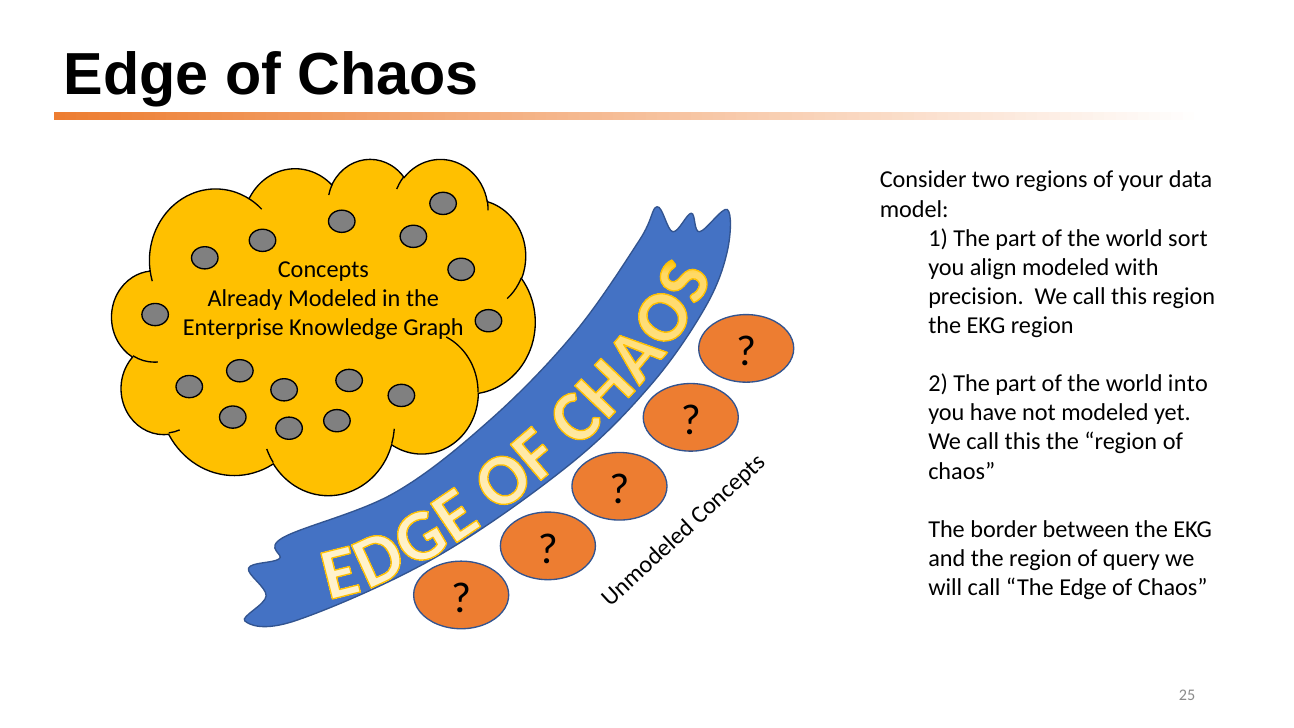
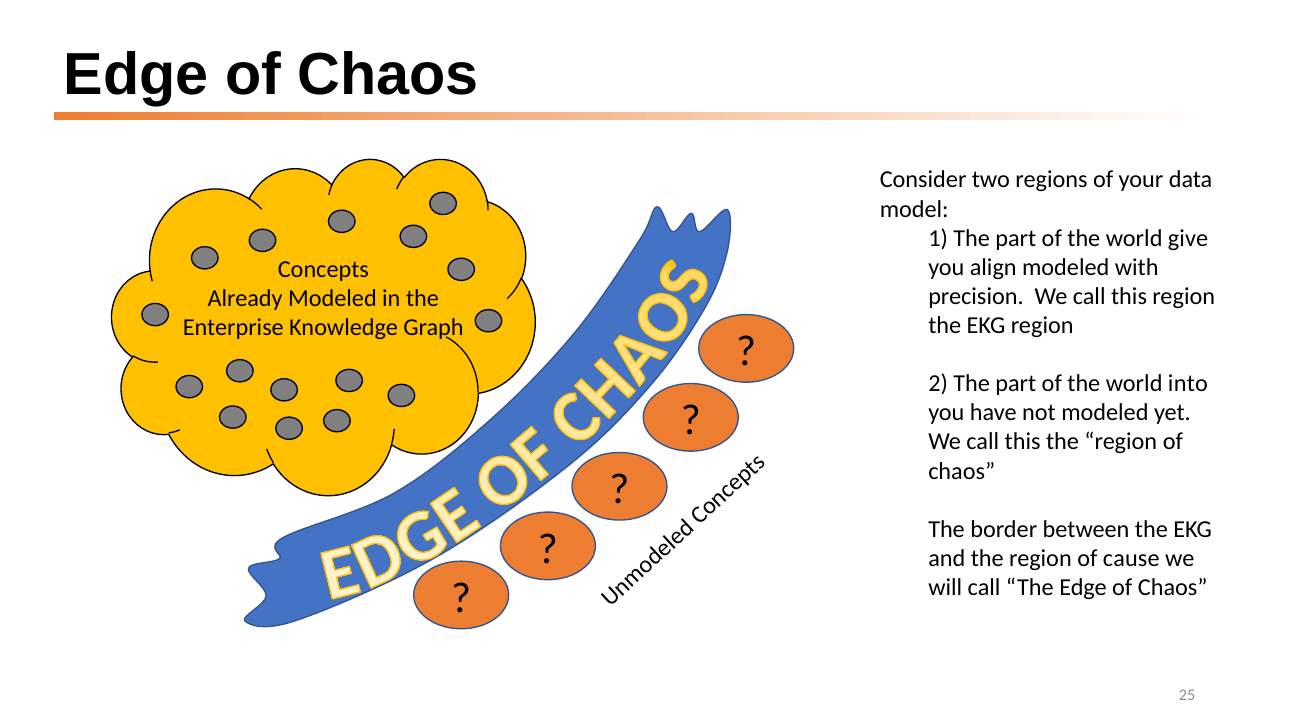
sort: sort -> give (1188, 238)
query: query -> cause (1131, 558)
